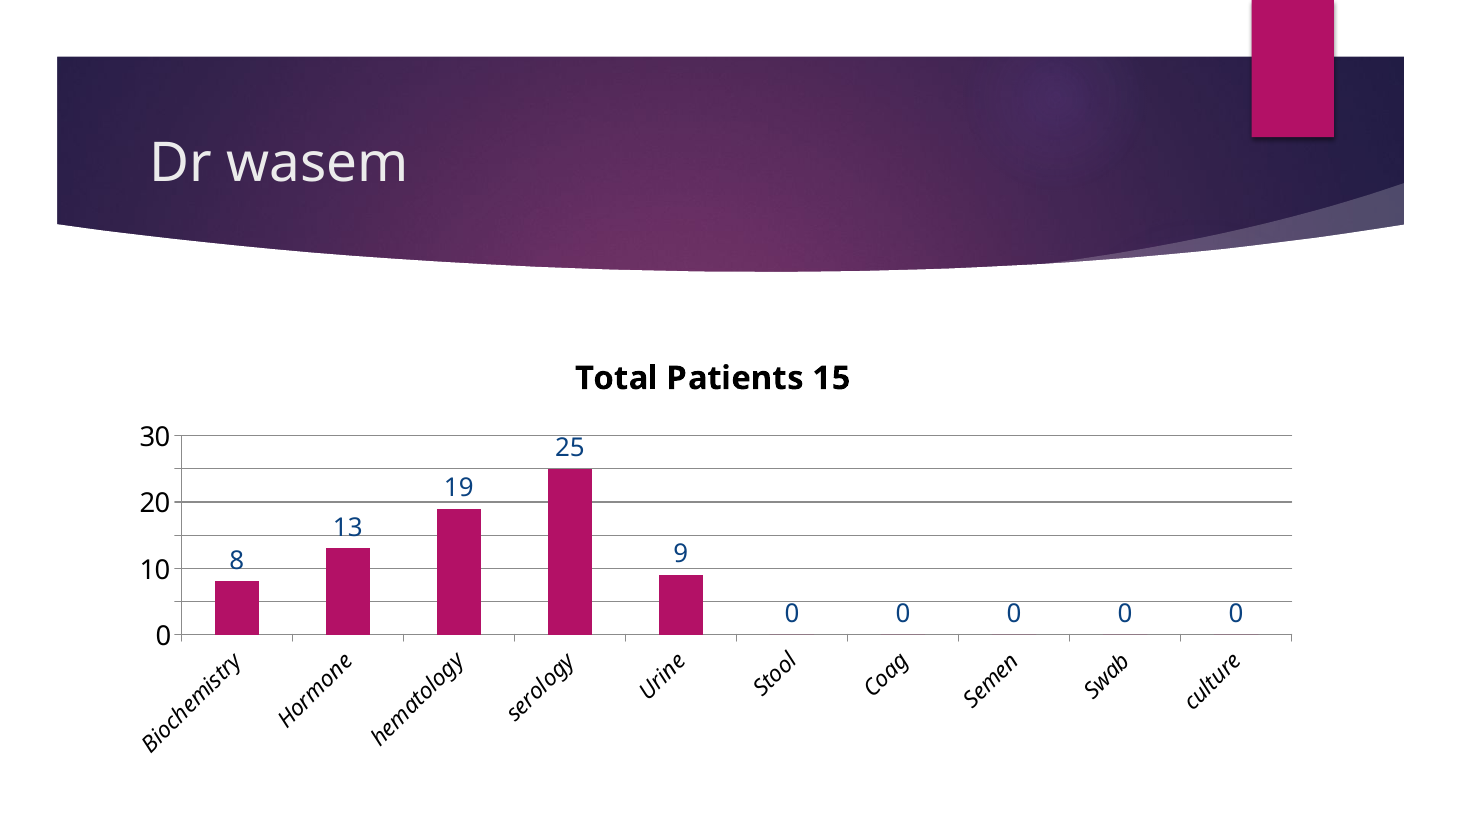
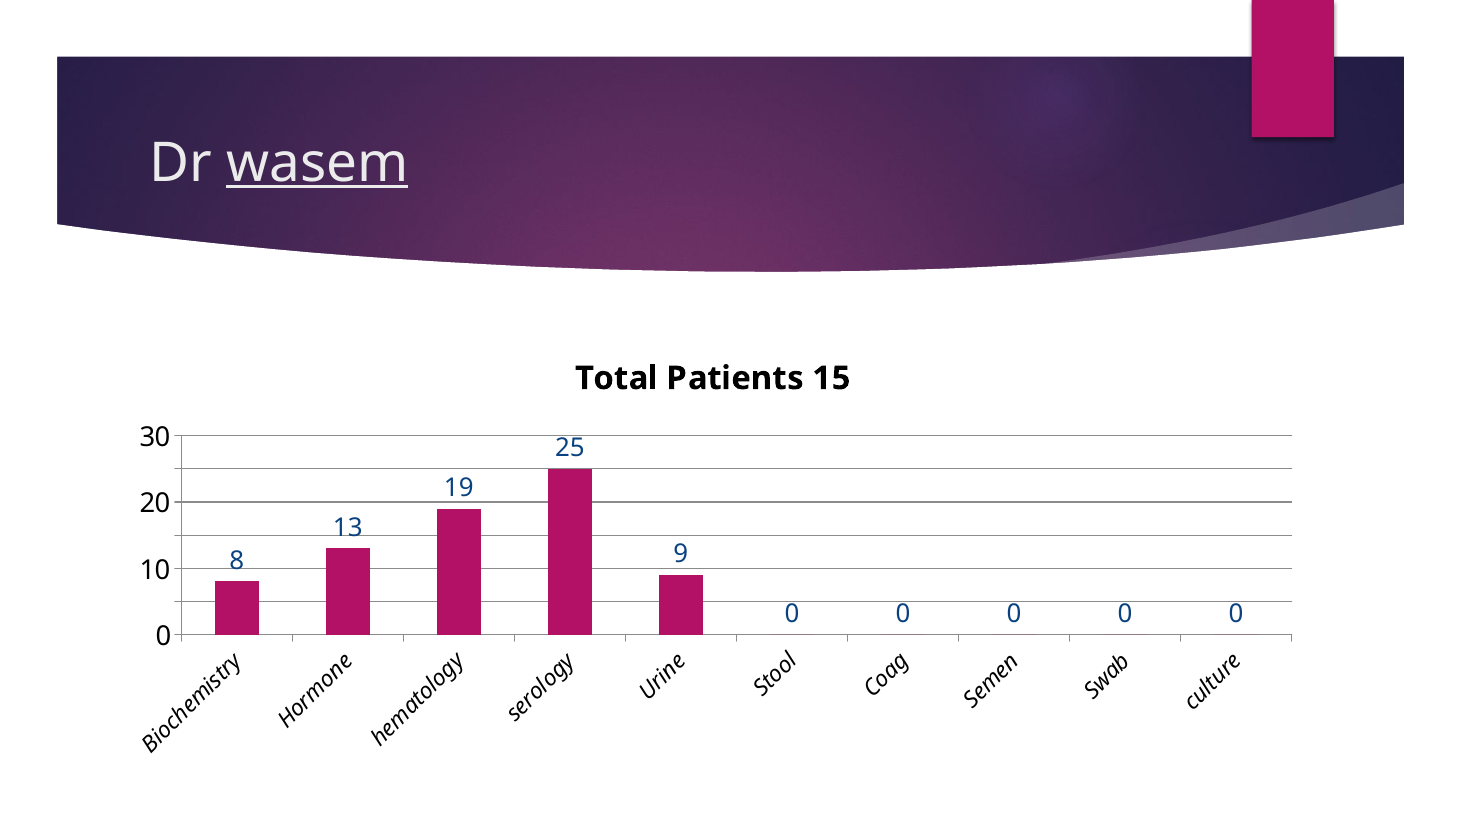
wasem underline: none -> present (317, 163)
